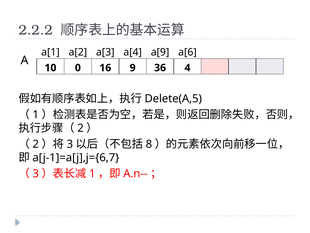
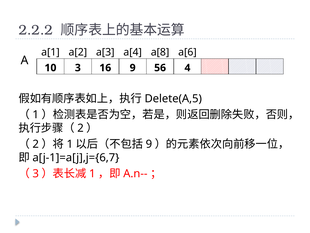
a[9: a[9 -> a[8 (160, 52)
10 0: 0 -> 3 (78, 68)
36: 36 -> 56 (160, 68)
3: 3 -> 1 (70, 144)
8: 8 -> 9 (149, 144)
